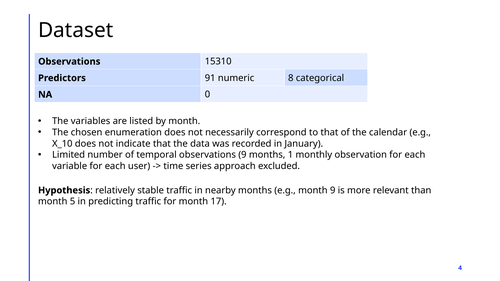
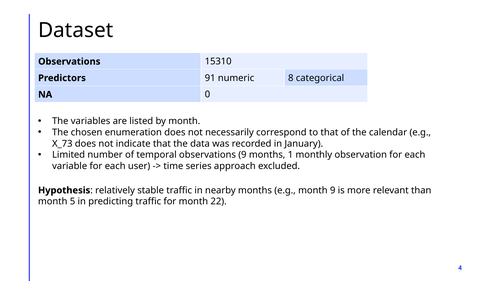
X_10: X_10 -> X_73 (62, 144)
17: 17 -> 22 (219, 202)
